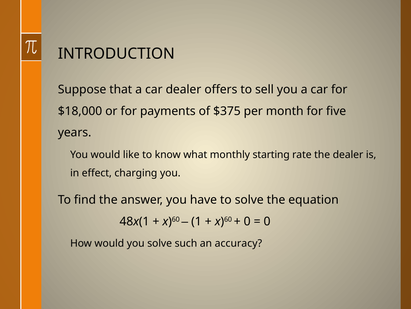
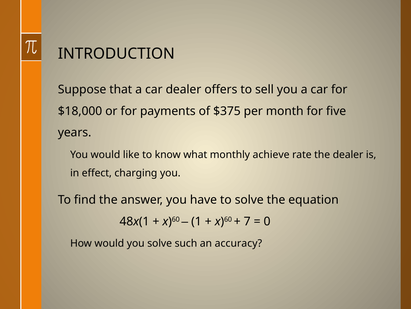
starting: starting -> achieve (271, 154)
0: 0 -> 7 (247, 221)
